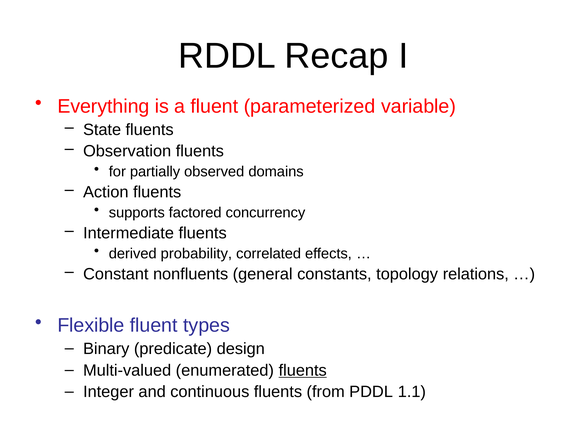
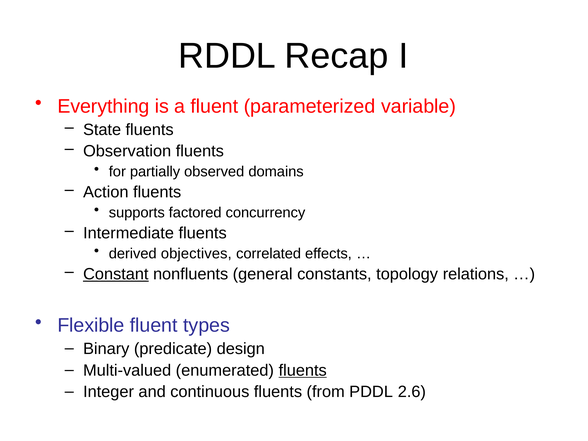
probability: probability -> objectives (196, 254)
Constant underline: none -> present (116, 274)
1.1: 1.1 -> 2.6 (412, 392)
